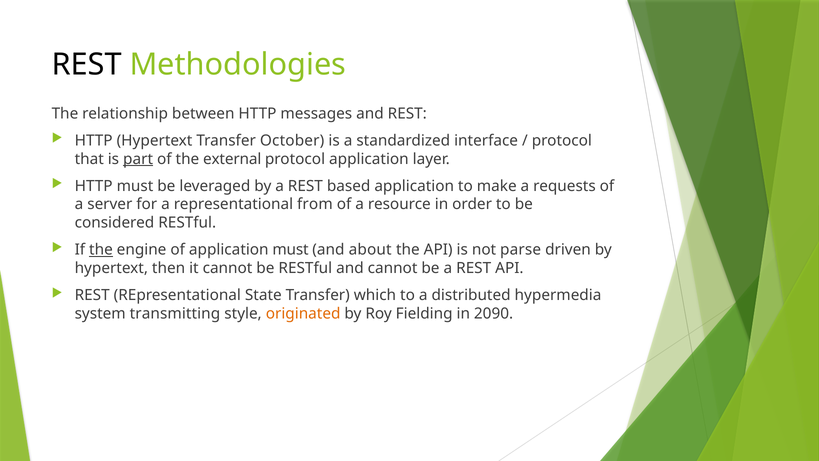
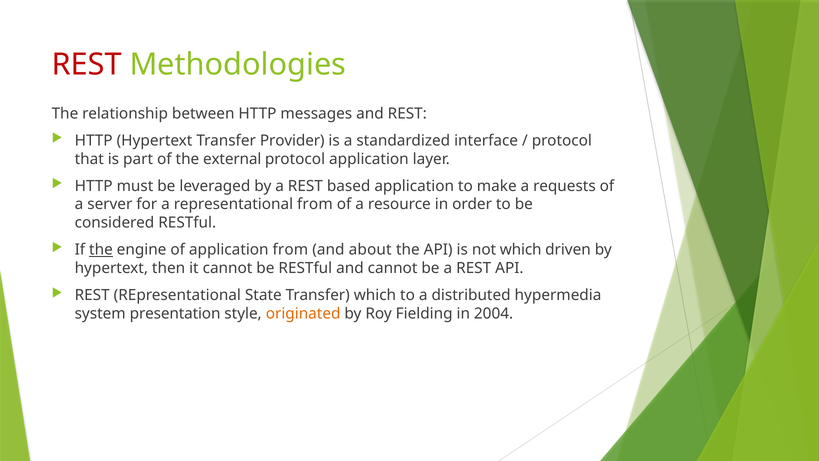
REST colour: black -> red (87, 65)
October: October -> Provider (292, 140)
part underline: present -> none (138, 159)
application must: must -> from (290, 250)
not parse: parse -> which (521, 250)
transmitting: transmitting -> presentation (175, 313)
2090: 2090 -> 2004 (494, 313)
